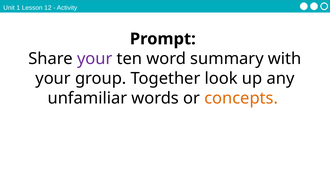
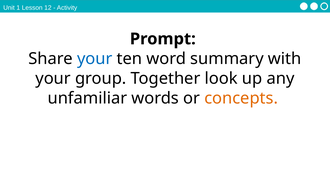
your colour: purple -> blue (95, 59)
